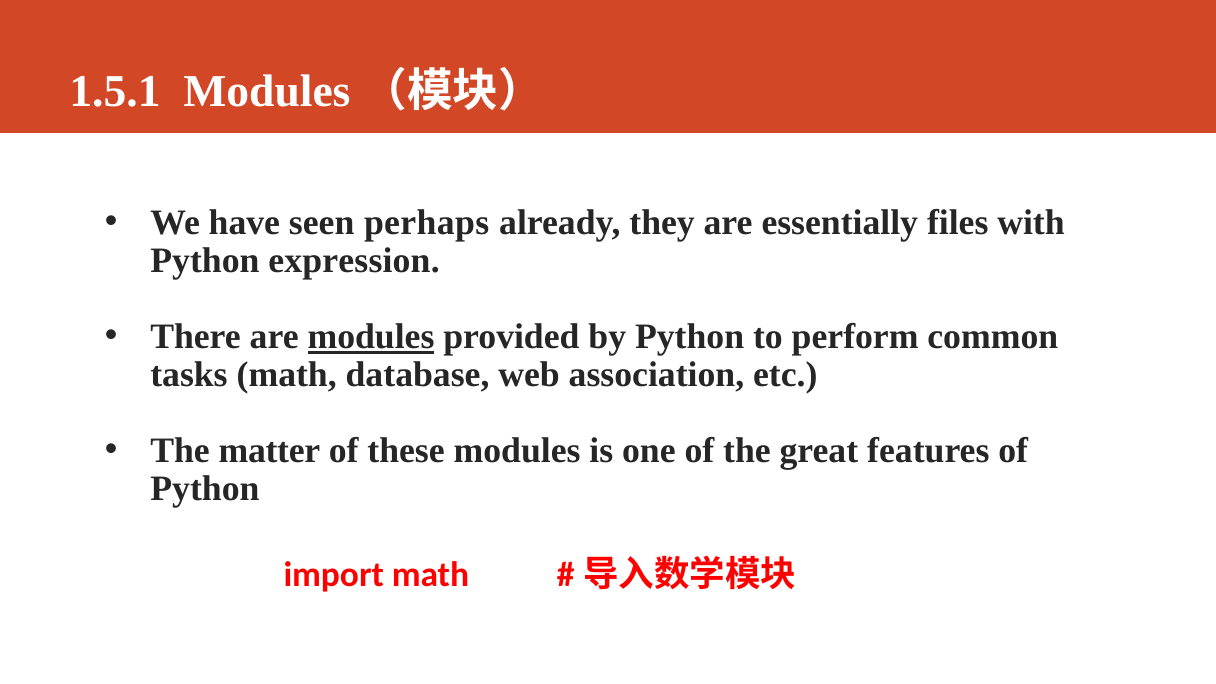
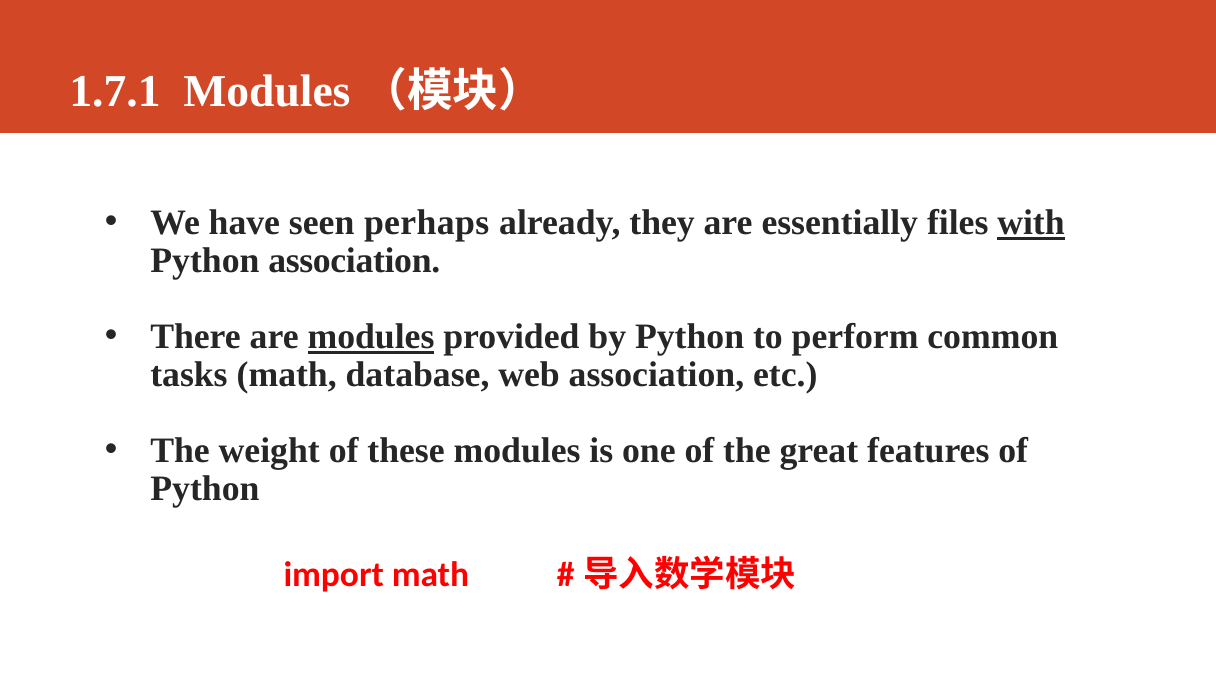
1.5.1: 1.5.1 -> 1.7.1 (115, 92)
with underline: none -> present (1031, 223)
Python expression: expression -> association (354, 261)
matter: matter -> weight (269, 451)
